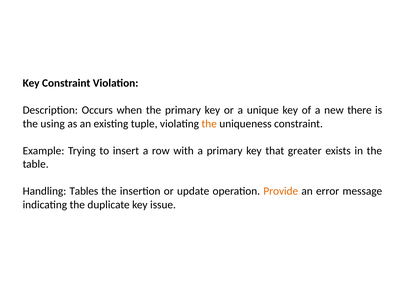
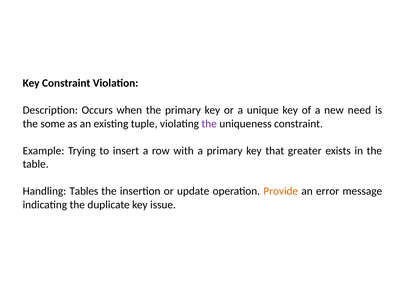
there: there -> need (359, 110)
using: using -> some (53, 124)
the colour: orange -> purple (209, 124)
